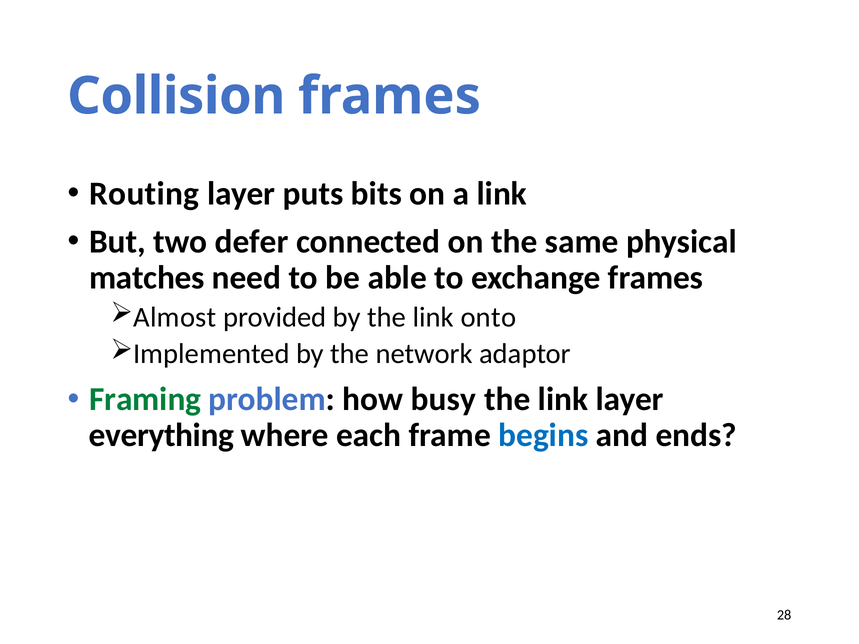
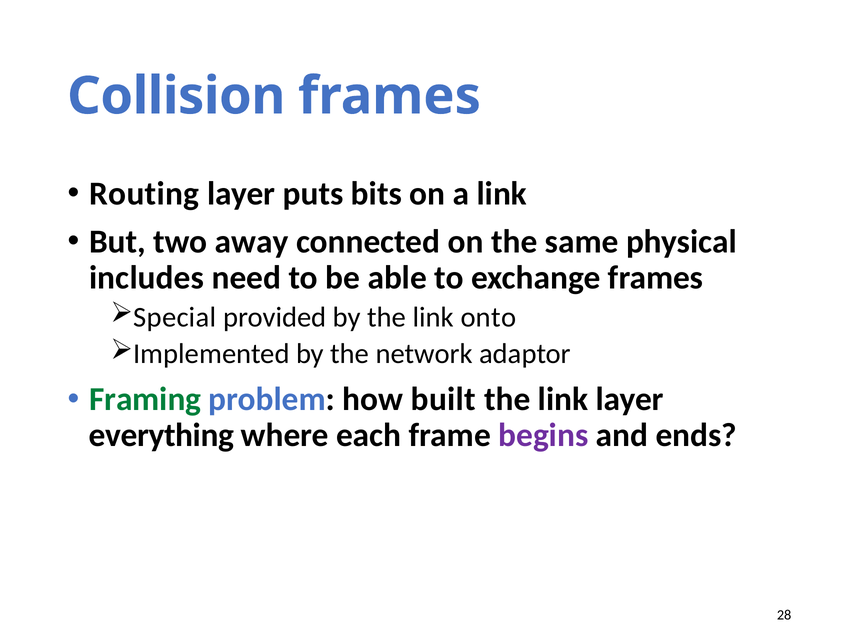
defer: defer -> away (252, 242)
matches: matches -> includes (147, 278)
Almost: Almost -> Special (175, 317)
busy: busy -> built (443, 400)
begins colour: blue -> purple (543, 436)
